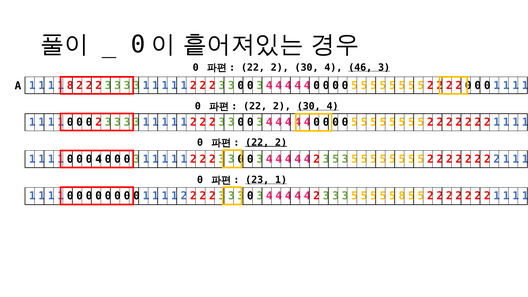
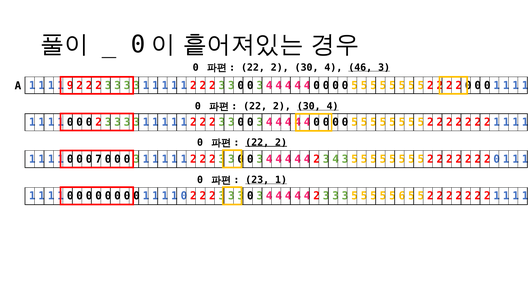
8: 8 -> 9 (70, 85)
0 4: 4 -> 7 (99, 159)
2 3 5: 5 -> 4 (336, 159)
2: 2 -> 0 (497, 159)
2: 2 -> 0 (184, 196)
5 8: 8 -> 6 (402, 196)
